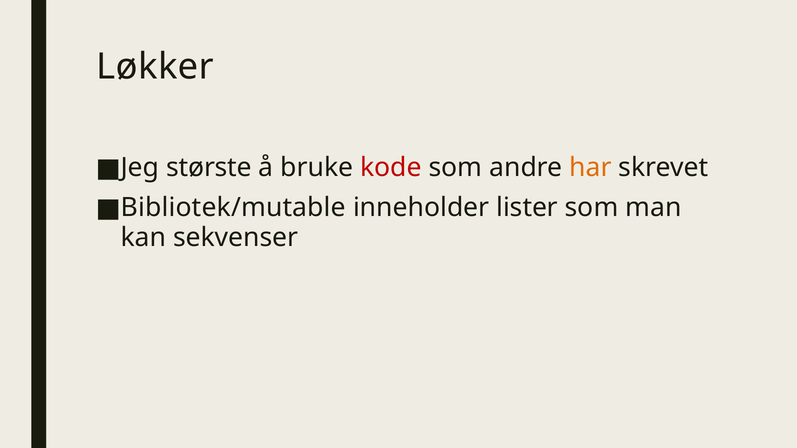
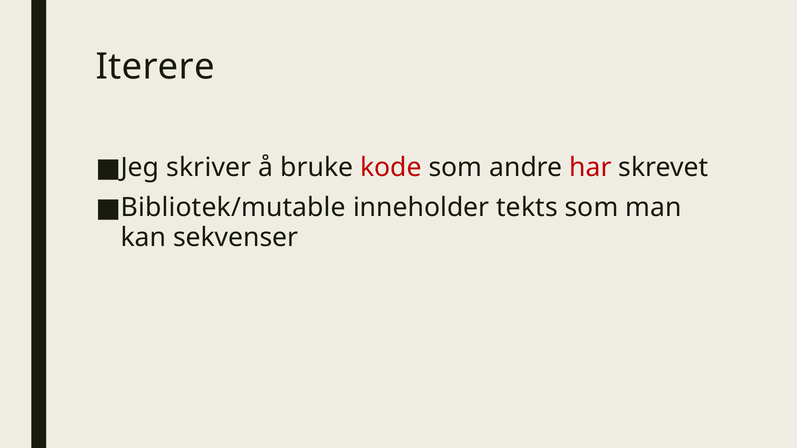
Løkker: Løkker -> Iterere (155, 67)
største: største -> skriver (209, 168)
har colour: orange -> red (590, 168)
lister: lister -> tekts (527, 208)
